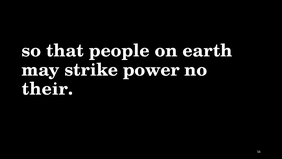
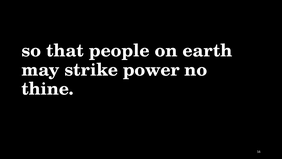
their: their -> thine (48, 89)
